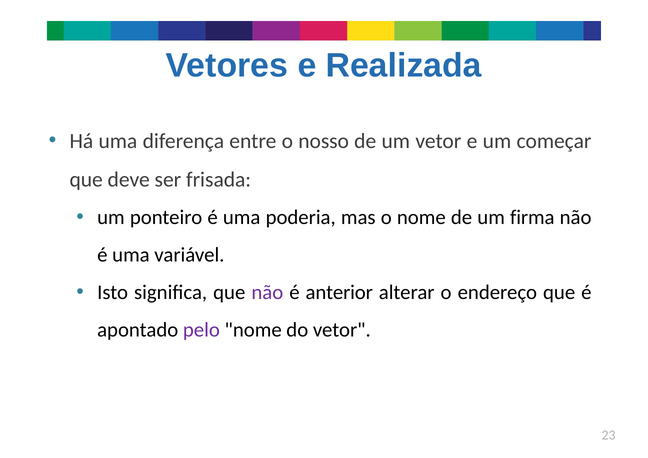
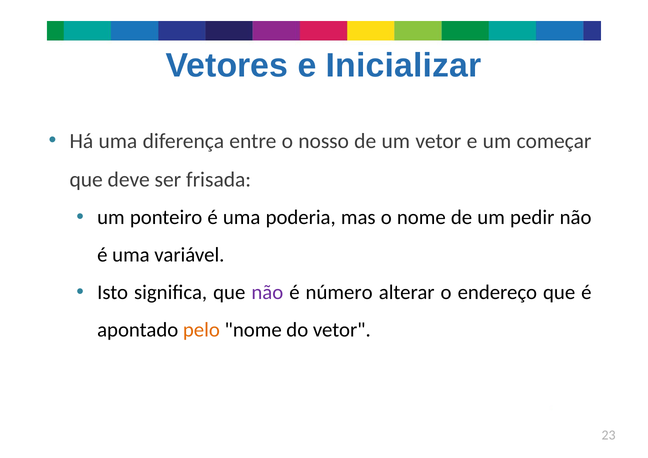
Realizada: Realizada -> Inicializar (404, 66)
firma: firma -> pedir (532, 218)
anterior: anterior -> número (339, 292)
pelo colour: purple -> orange (201, 330)
